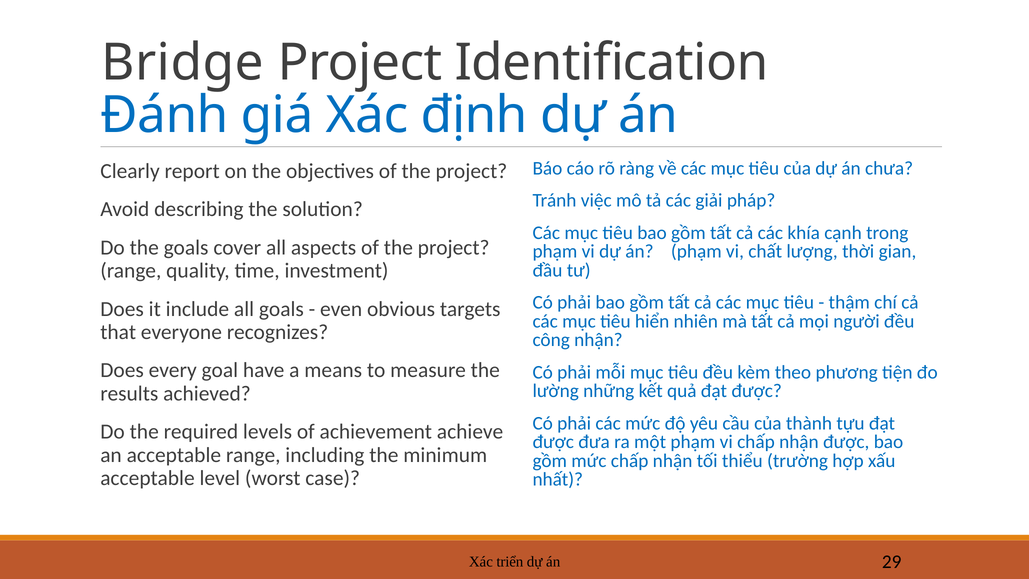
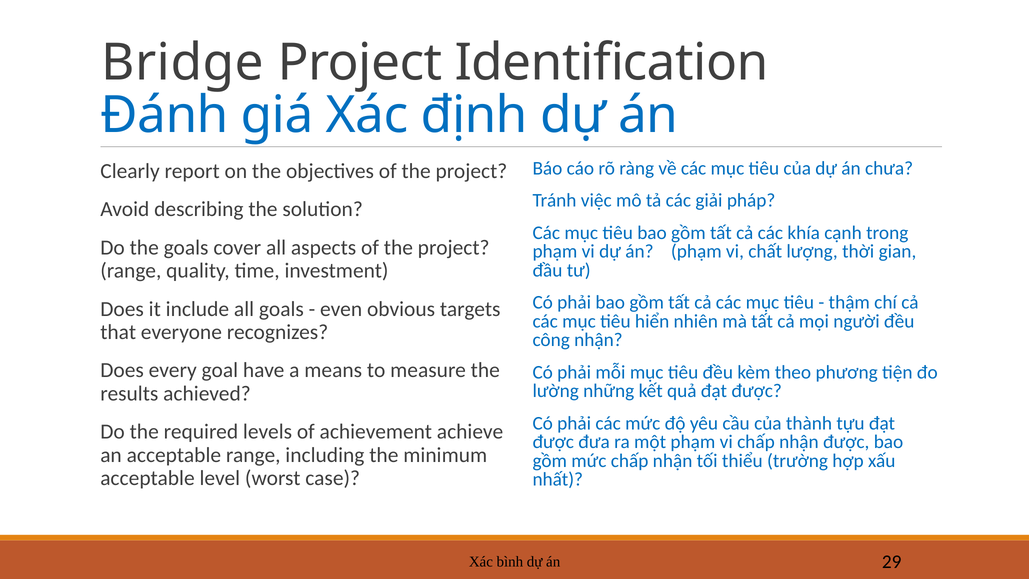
triển: triển -> bình (510, 562)
